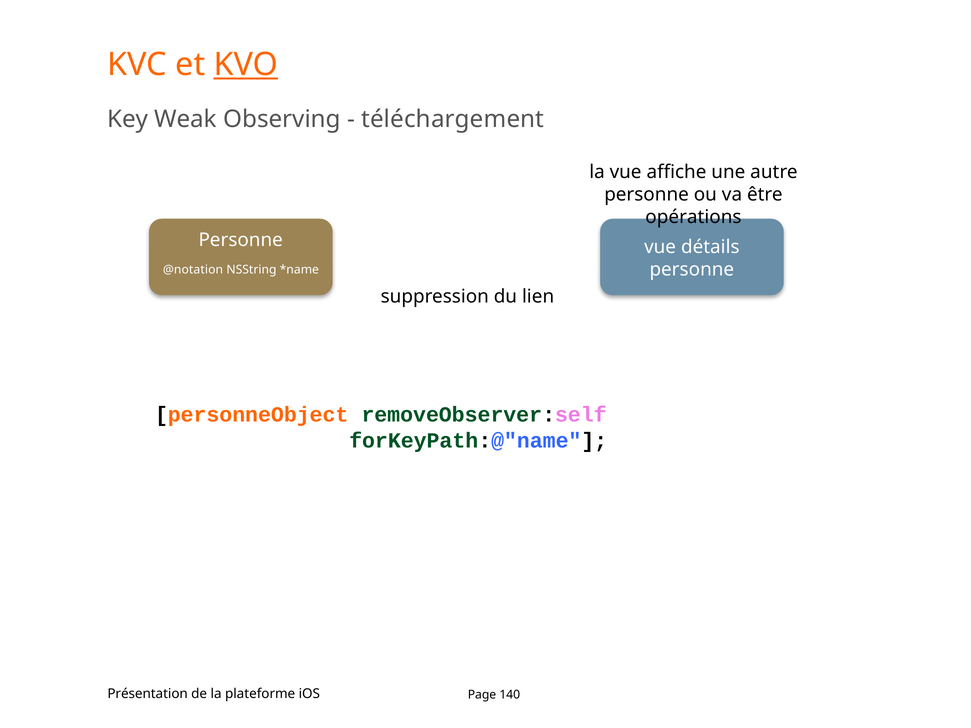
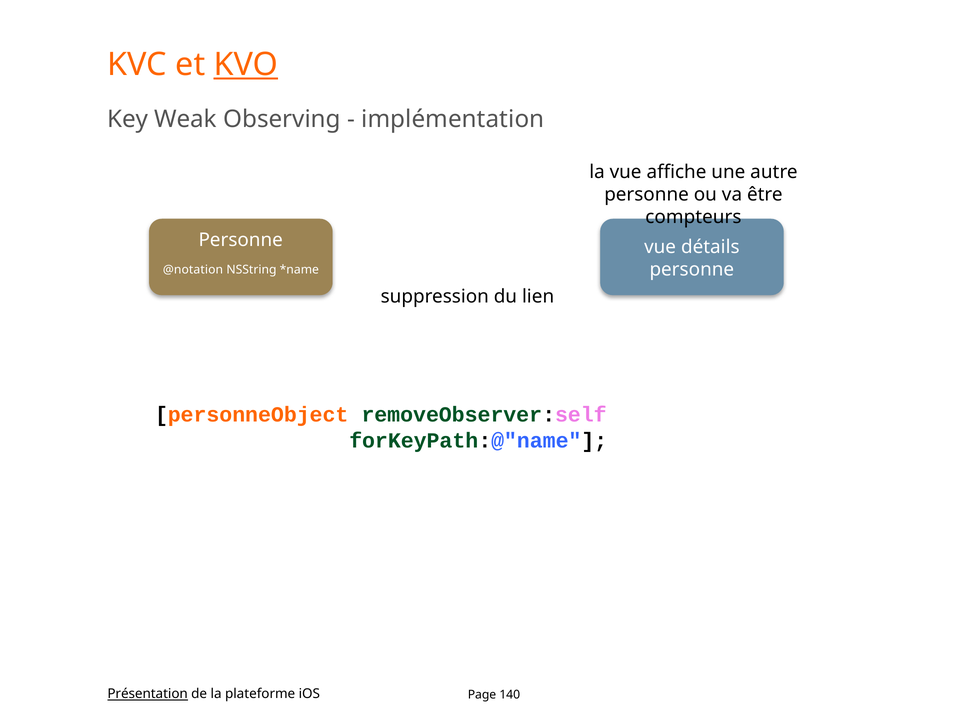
téléchargement: téléchargement -> implémentation (453, 119)
opérations: opérations -> compteurs (693, 217)
Présentation underline: none -> present (148, 694)
